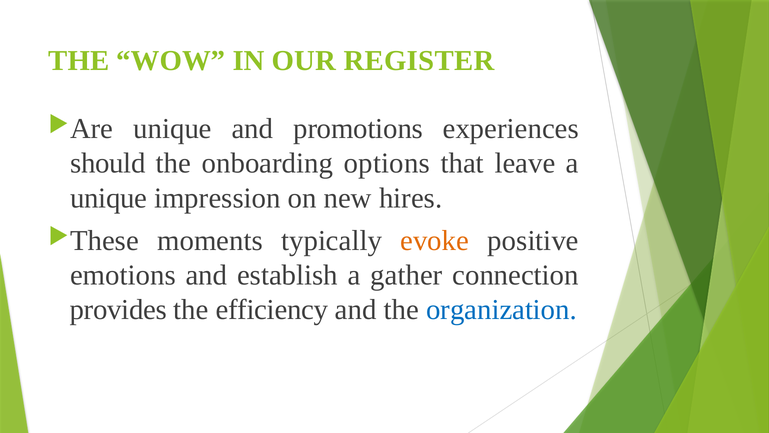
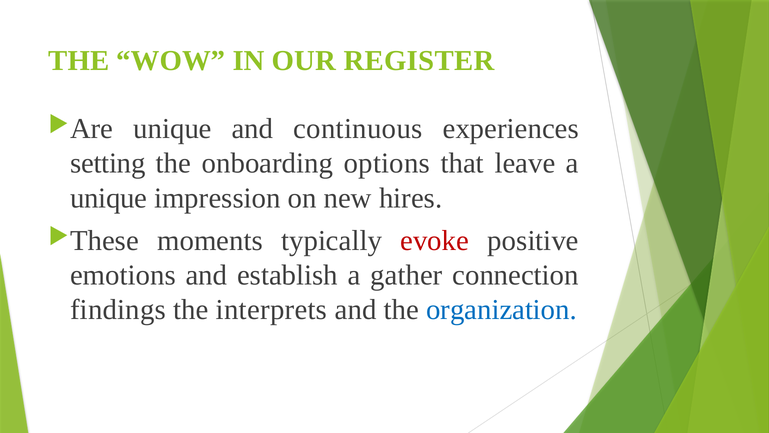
promotions: promotions -> continuous (358, 129)
should: should -> setting (108, 163)
evoke colour: orange -> red (435, 240)
provides: provides -> findings (118, 310)
efficiency: efficiency -> interprets (272, 310)
